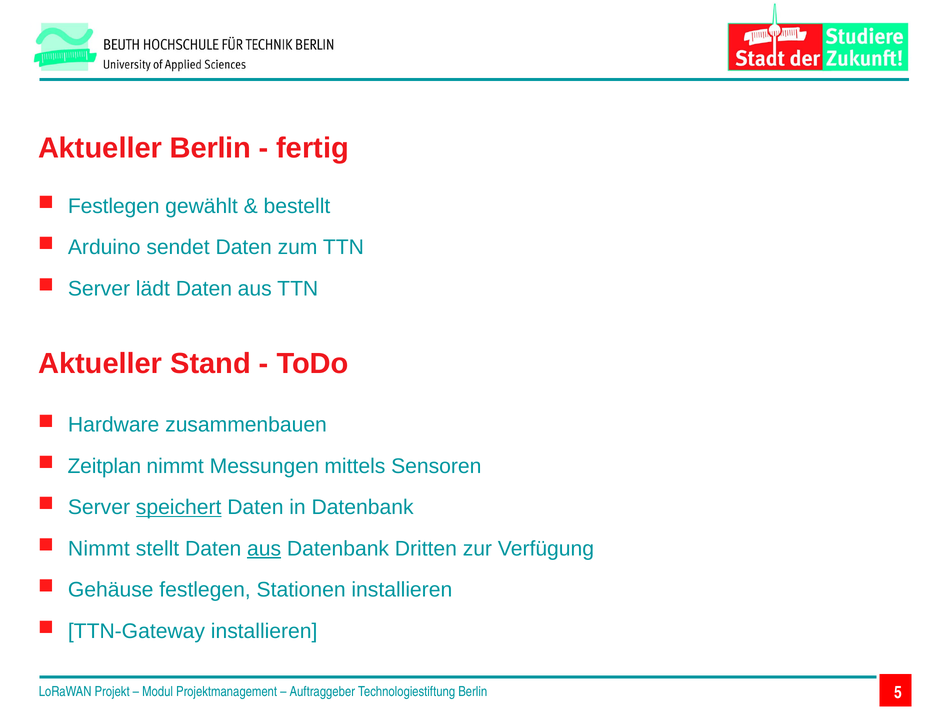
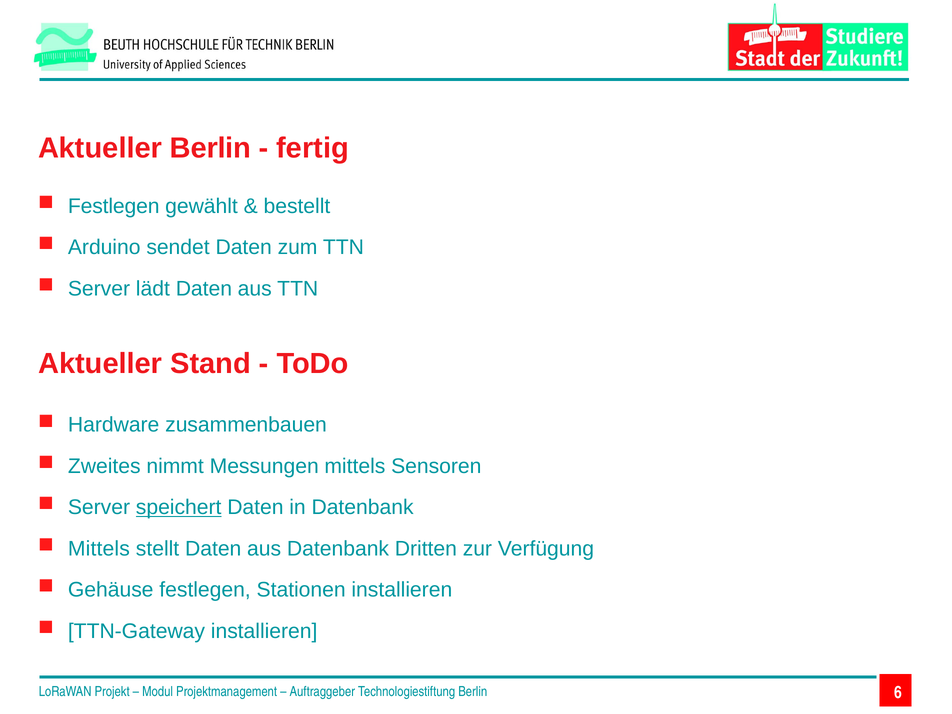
Zeitplan: Zeitplan -> Zweites (104, 466)
Nimmt: Nimmt -> Mittels (99, 549)
aus underline: present -> none (264, 549)
5: 5 -> 6 (898, 693)
